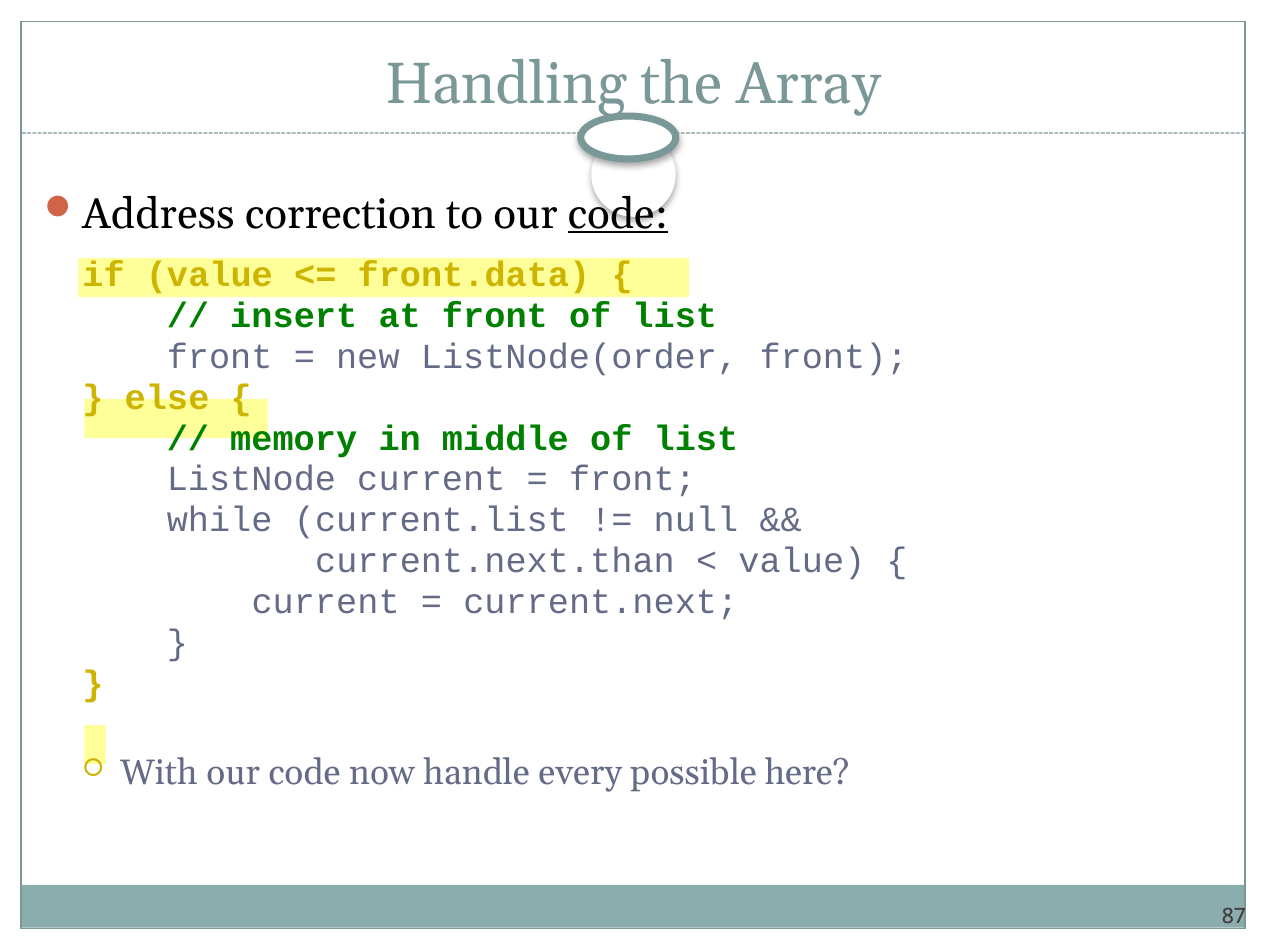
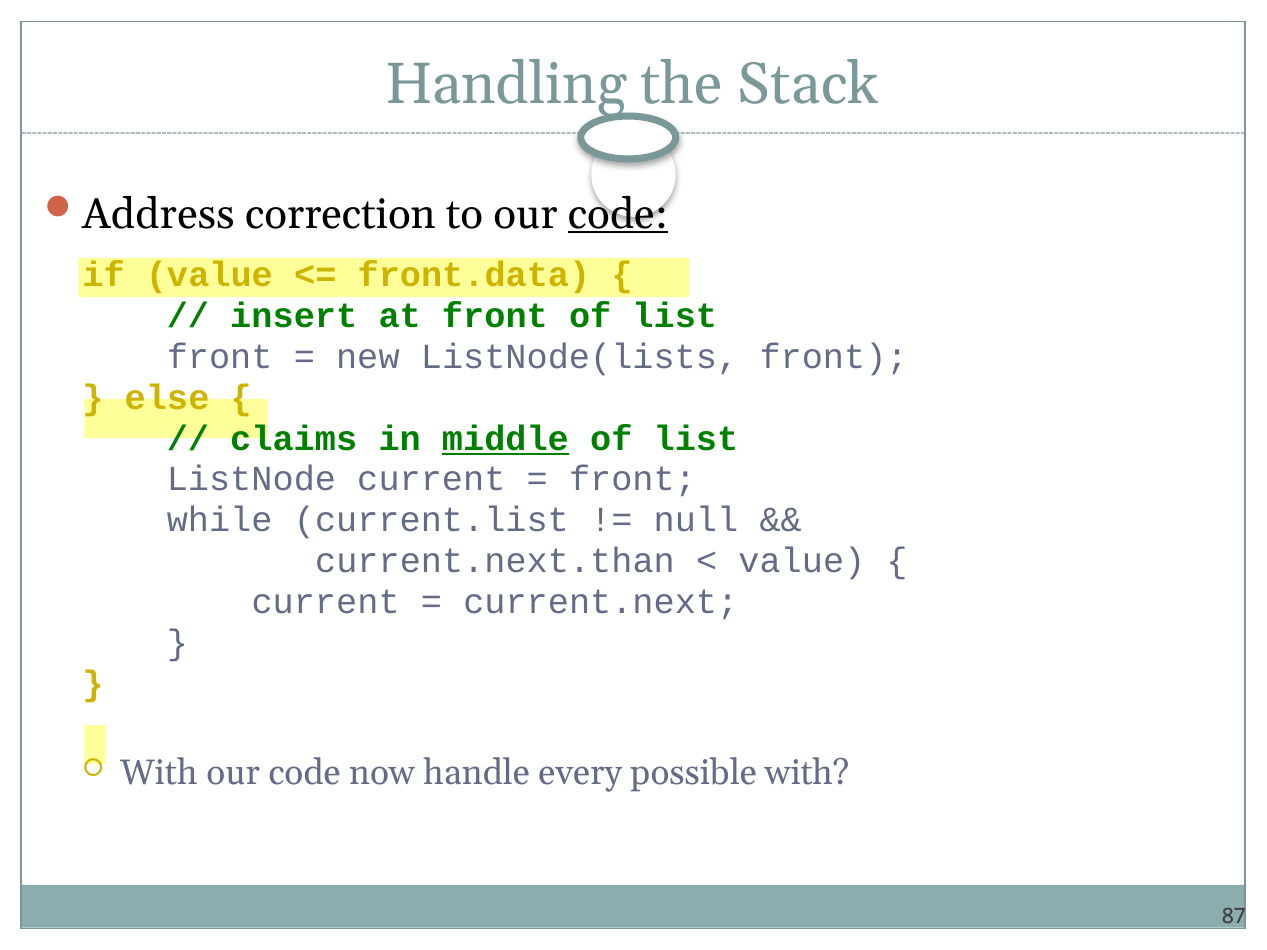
Array: Array -> Stack (808, 84)
ListNode(order: ListNode(order -> ListNode(lists (580, 357)
memory: memory -> claims (294, 439)
middle underline: none -> present (505, 439)
possible here: here -> with (807, 774)
